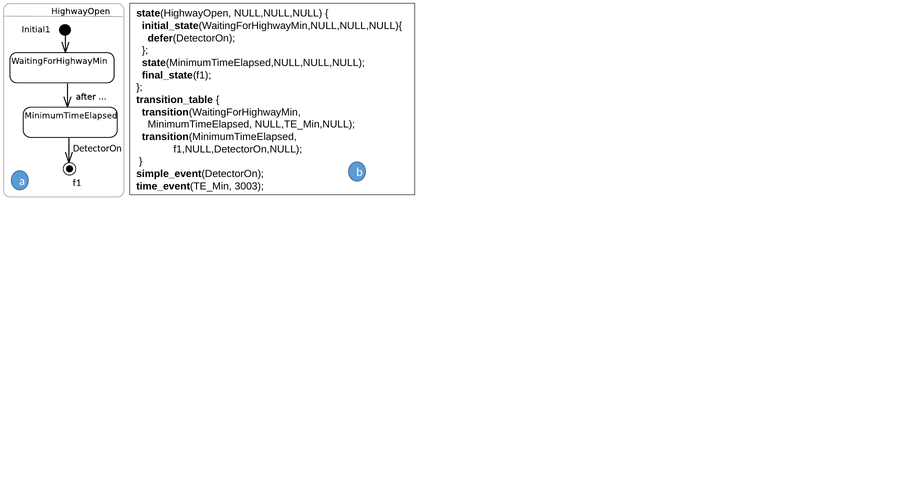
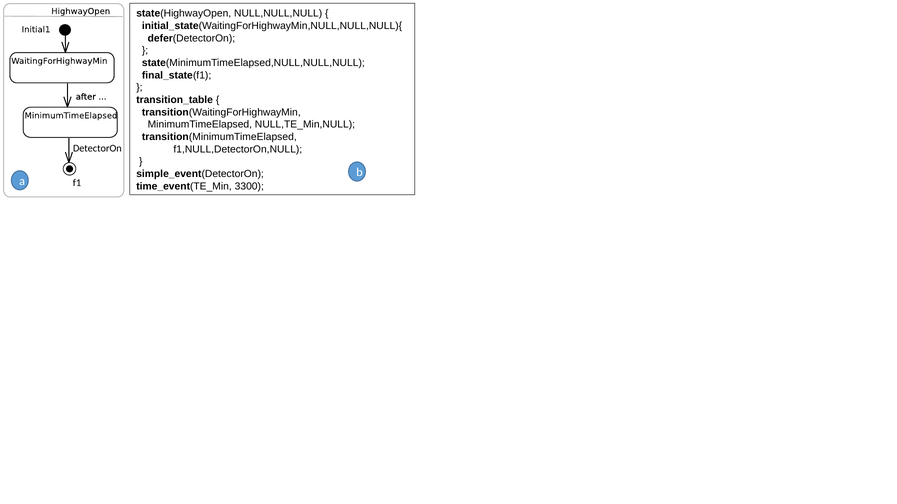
3003: 3003 -> 3300 (249, 186)
